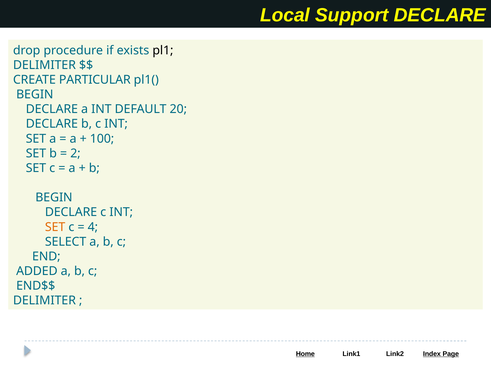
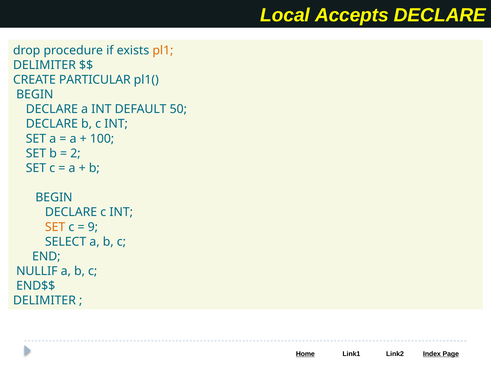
Support: Support -> Accepts (352, 15)
pl1 colour: black -> orange (163, 50)
20: 20 -> 50 (178, 109)
4: 4 -> 9 (93, 227)
ADDED: ADDED -> NULLIF (37, 271)
